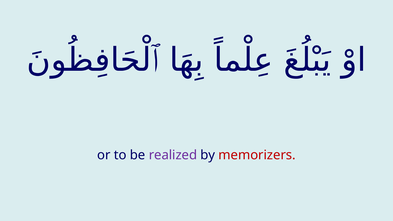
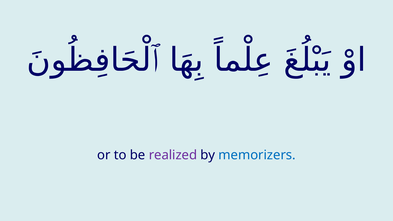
memorizers colour: red -> blue (257, 155)
